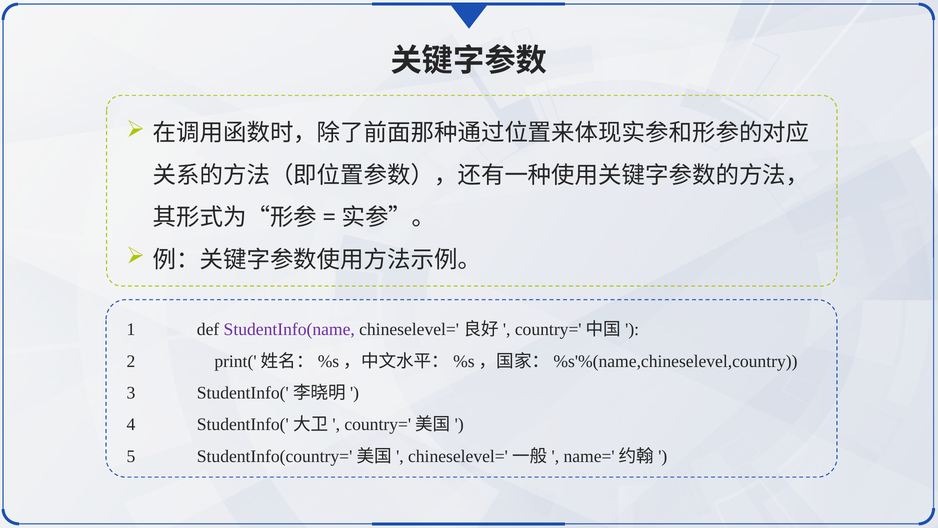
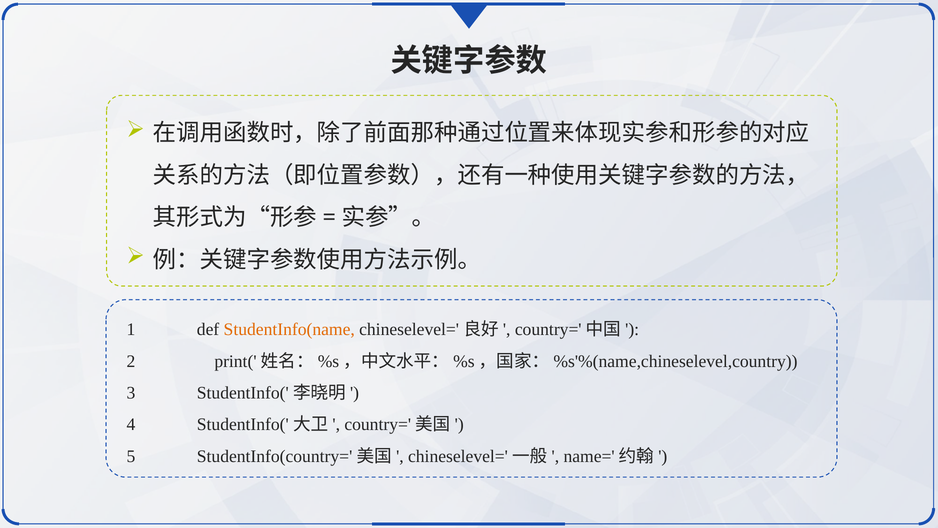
StudentInfo(name colour: purple -> orange (289, 329)
